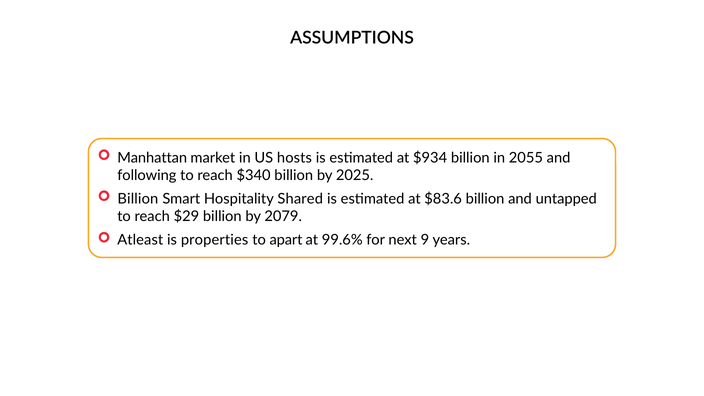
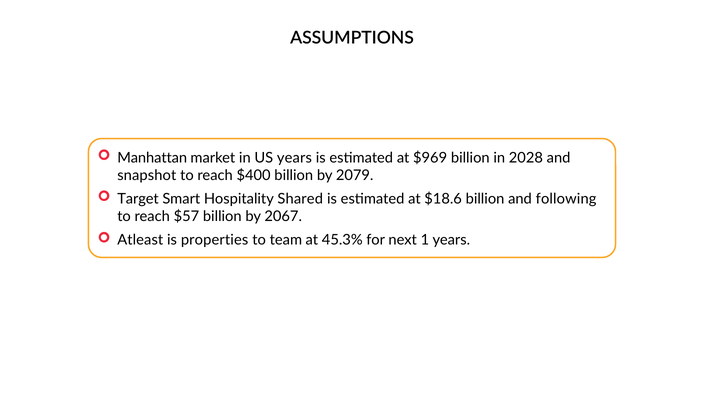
US hosts: hosts -> years (294, 158)
$934: $934 -> $969 (430, 158)
2055: 2055 -> 2028 (526, 158)
following: following -> snapshot (147, 176)
$340: $340 -> $400 (254, 176)
2025: 2025 -> 2079 (355, 176)
Billion: Billion -> Target (138, 199)
$83.6: $83.6 -> $18.6 (443, 199)
untapped: untapped -> following (566, 199)
$29: $29 -> $57 (186, 217)
2079: 2079 -> 2067 (283, 217)
apart: apart -> team (286, 240)
99.6%: 99.6% -> 45.3% (342, 240)
9: 9 -> 1 (425, 240)
